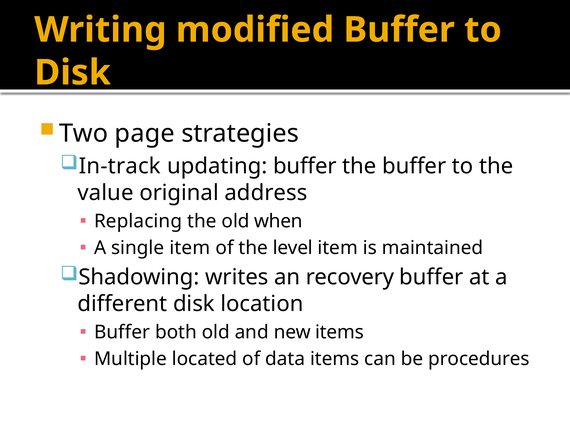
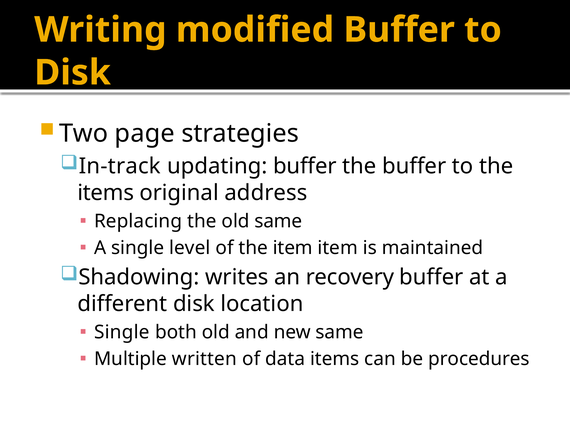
value: value -> items (106, 193)
old when: when -> same (278, 221)
single item: item -> level (190, 248)
the level: level -> item (293, 248)
Buffer: Buffer -> Single (122, 332)
new items: items -> same (340, 332)
located: located -> written (204, 358)
